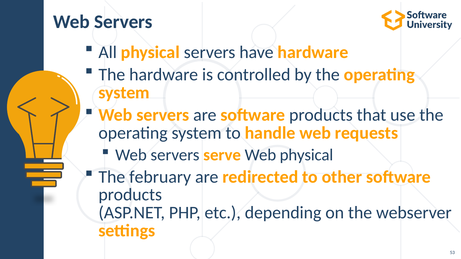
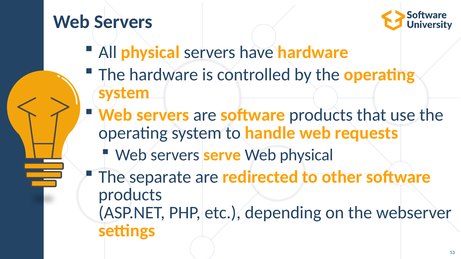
february: february -> separate (160, 177)
